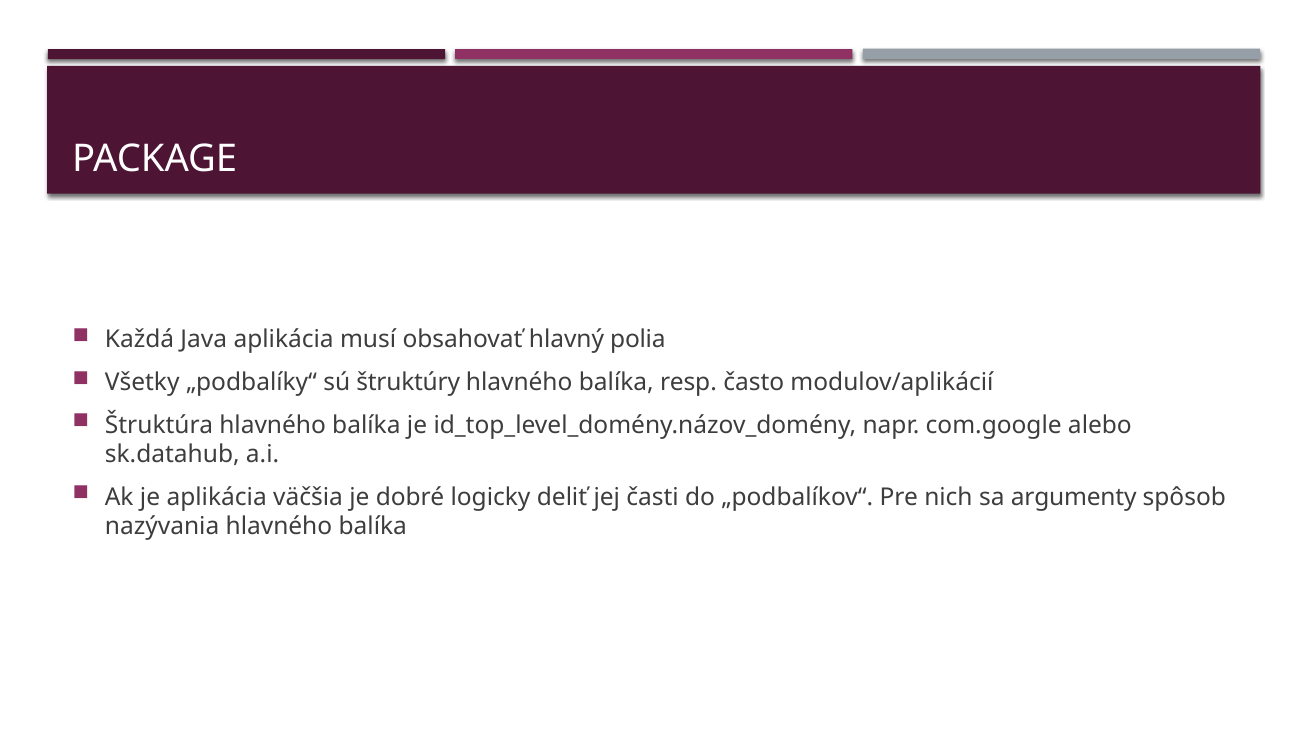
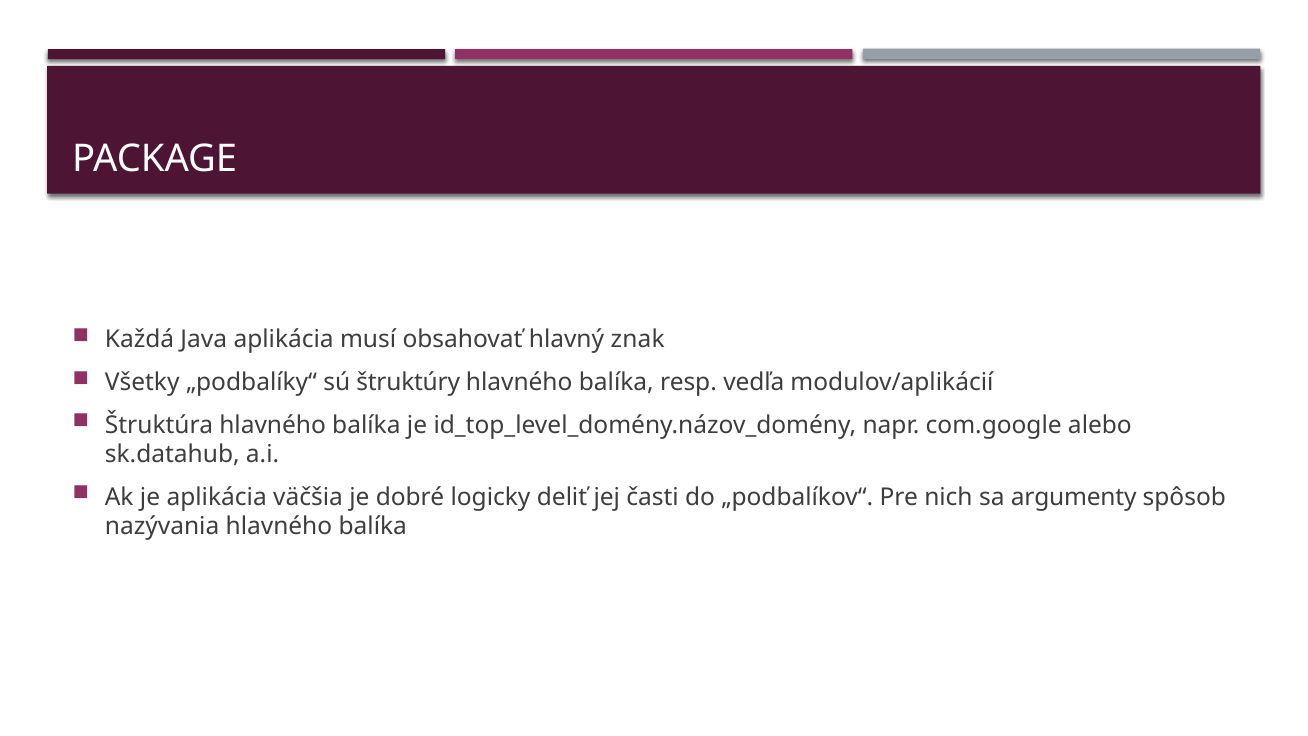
polia: polia -> znak (638, 340)
často: často -> vedľa (754, 382)
